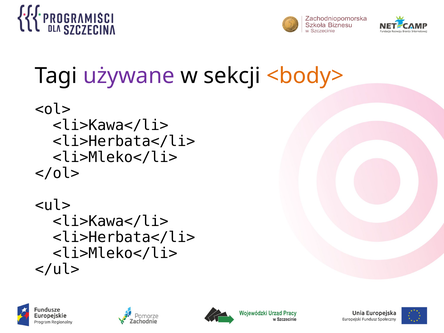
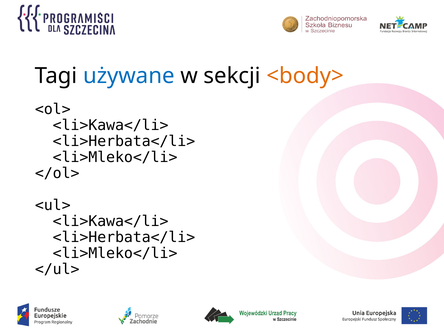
używane colour: purple -> blue (129, 76)
